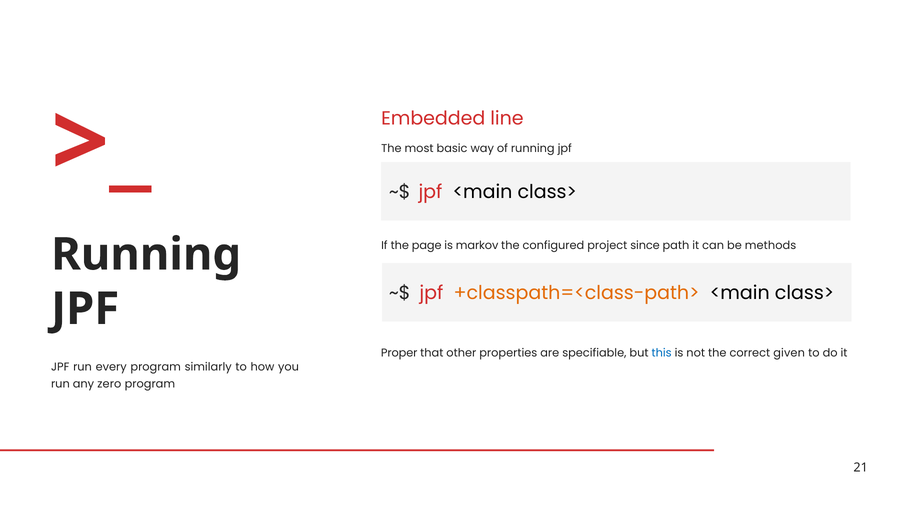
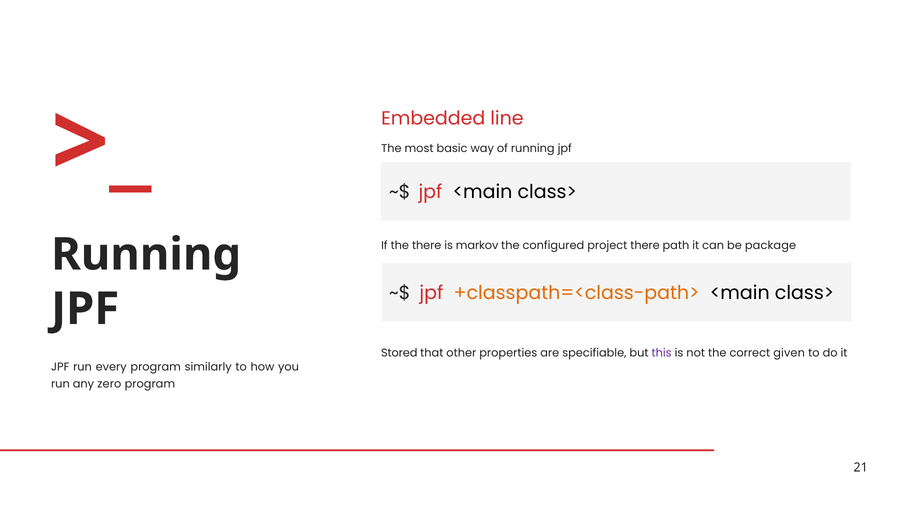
the page: page -> there (427, 246)
project since: since -> there (645, 246)
methods: methods -> package (771, 246)
Proper: Proper -> Stored (399, 354)
this colour: blue -> purple (662, 354)
